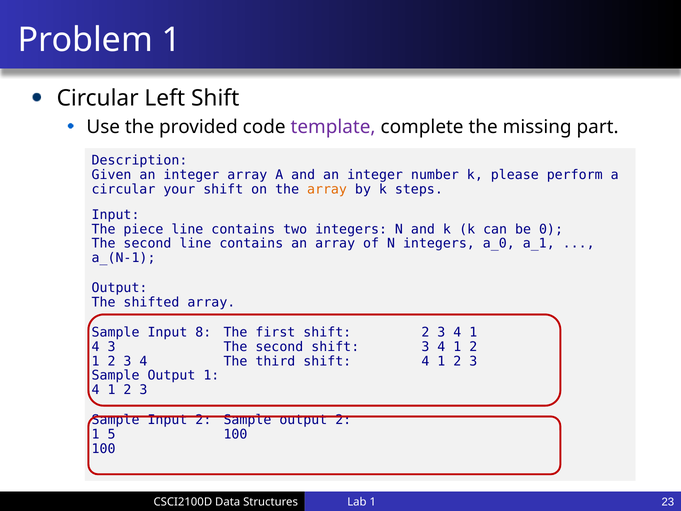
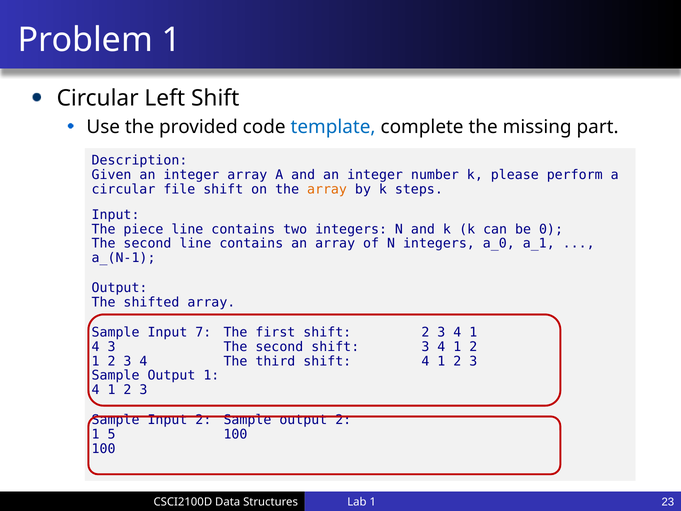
template colour: purple -> blue (333, 127)
your: your -> file (179, 189)
8: 8 -> 7 (203, 332)
